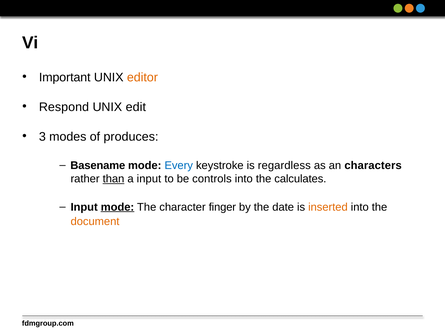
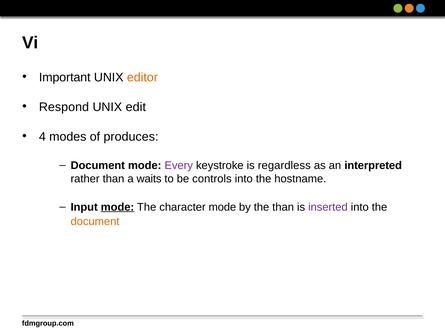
3: 3 -> 4 (42, 137)
Basename: Basename -> Document (98, 165)
Every colour: blue -> purple (179, 165)
characters: characters -> interpreted (373, 165)
than underline: present -> none (114, 179)
a input: input -> waits (149, 179)
calculates: calculates -> hostname (300, 179)
character finger: finger -> mode (222, 207)
the date: date -> than (283, 207)
inserted colour: orange -> purple (328, 207)
